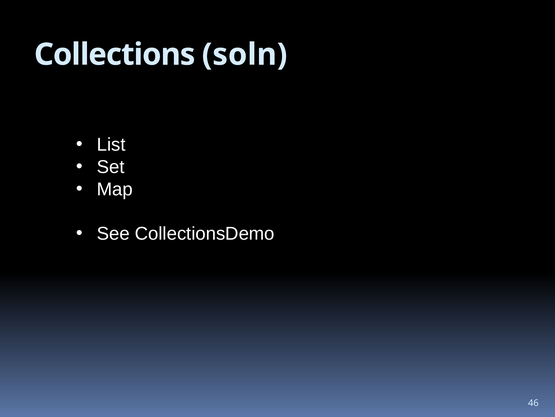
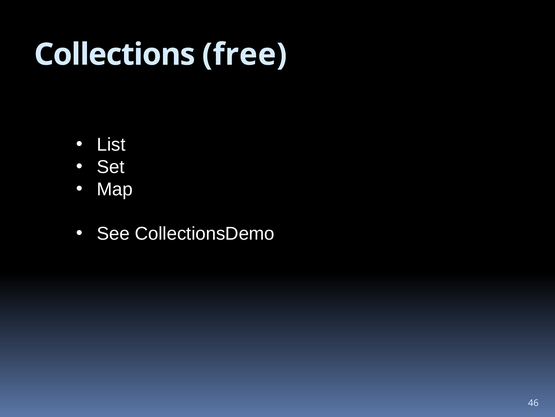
soln: soln -> free (244, 54)
